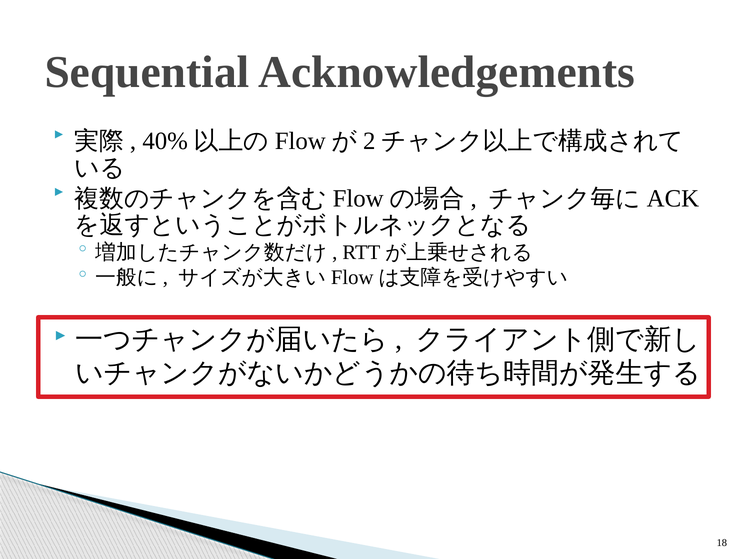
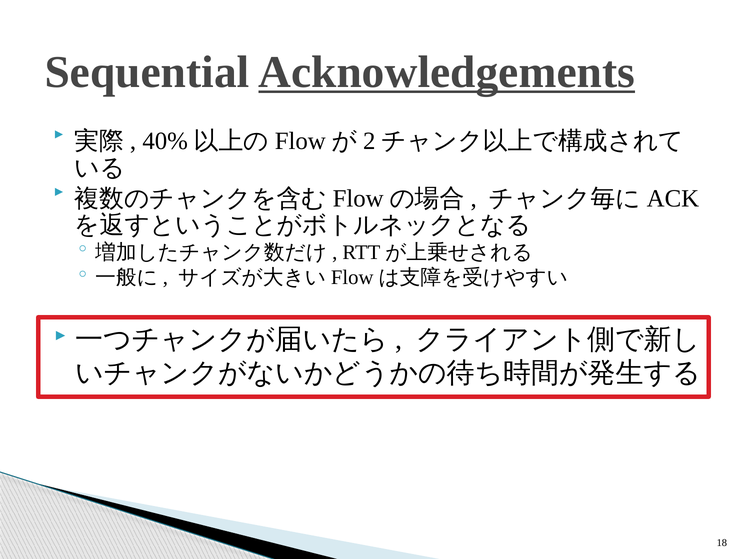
Acknowledgements underline: none -> present (447, 72)
